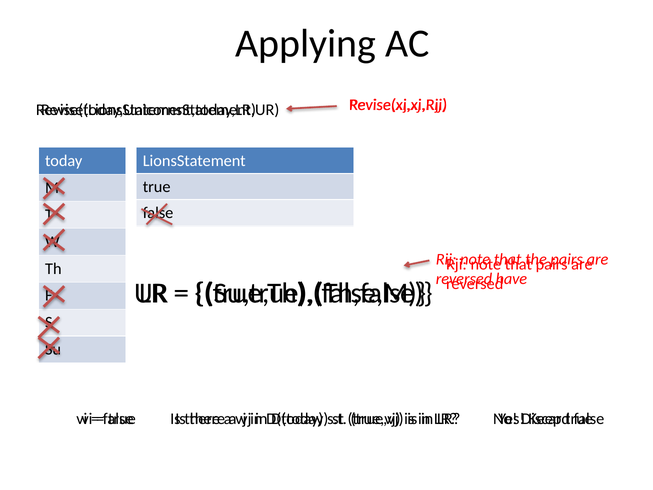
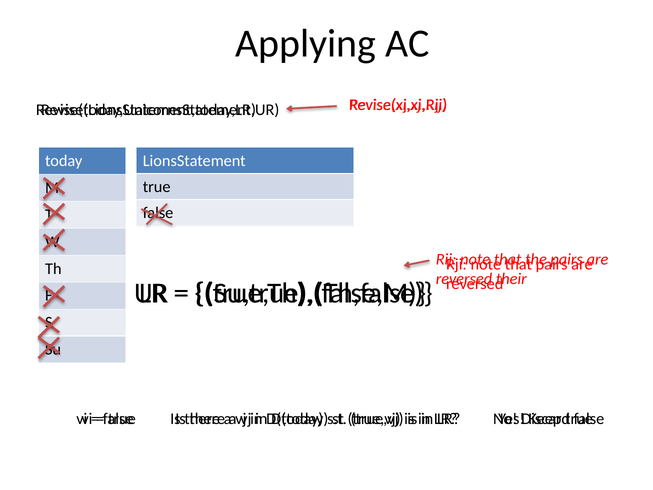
have: have -> their (511, 279)
